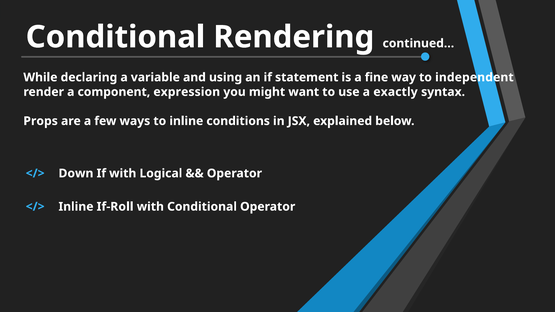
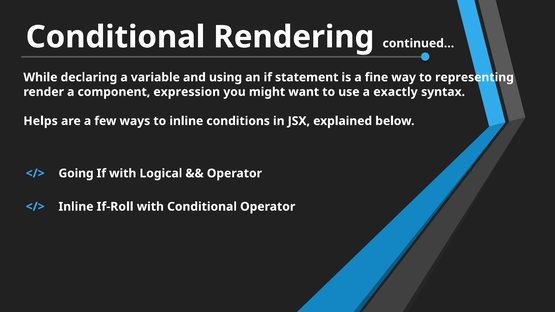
independent: independent -> representing (474, 77)
Props: Props -> Helps (41, 121)
Down: Down -> Going (76, 173)
